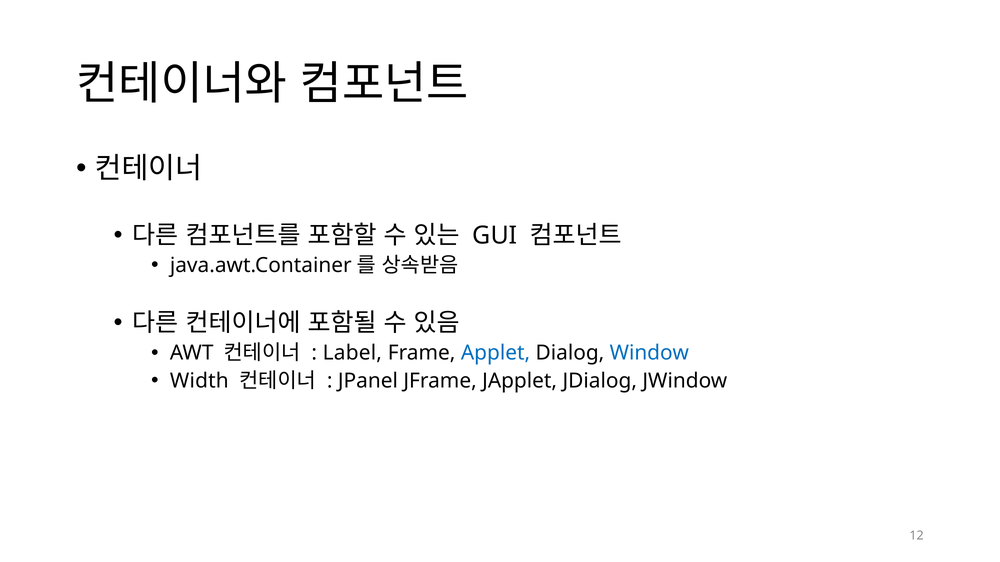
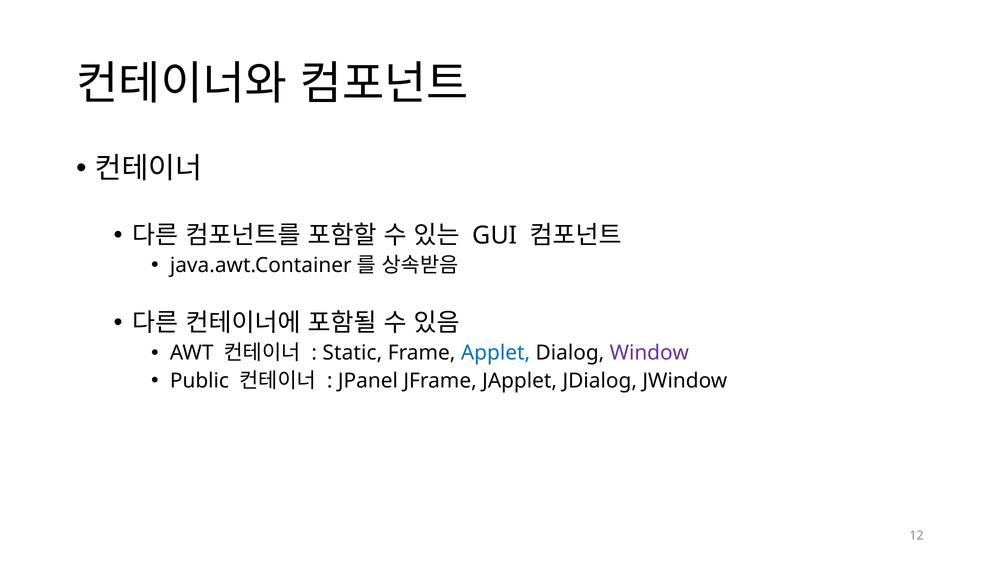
Label: Label -> Static (352, 353)
Window colour: blue -> purple (649, 353)
Width: Width -> Public (199, 381)
